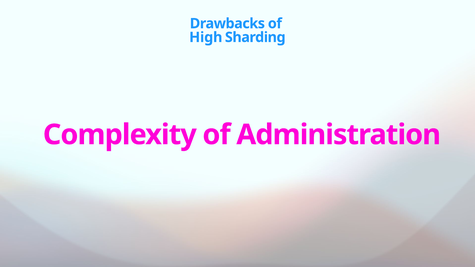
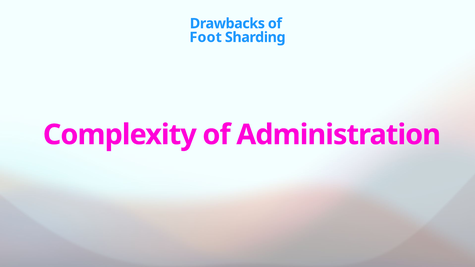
High: High -> Foot (206, 37)
